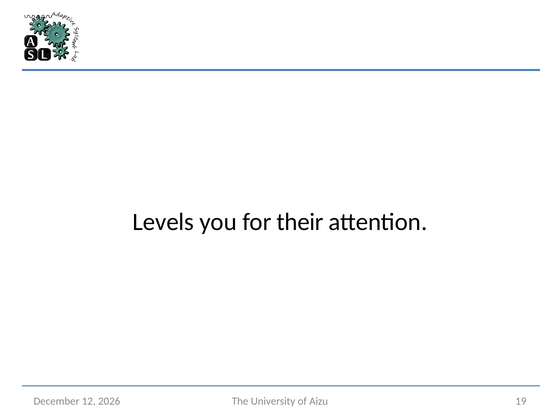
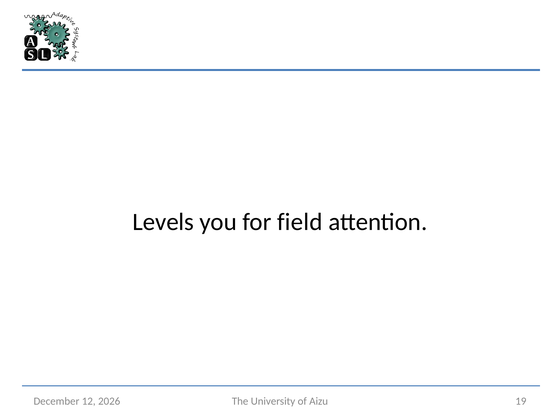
their: their -> field (300, 222)
